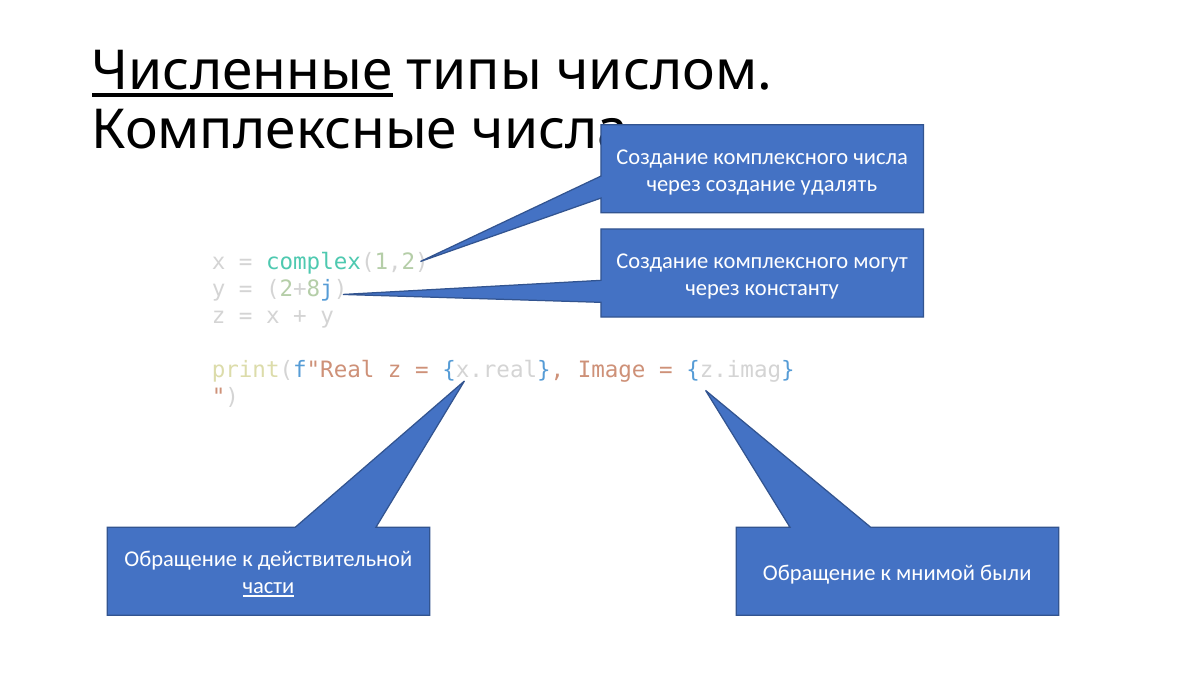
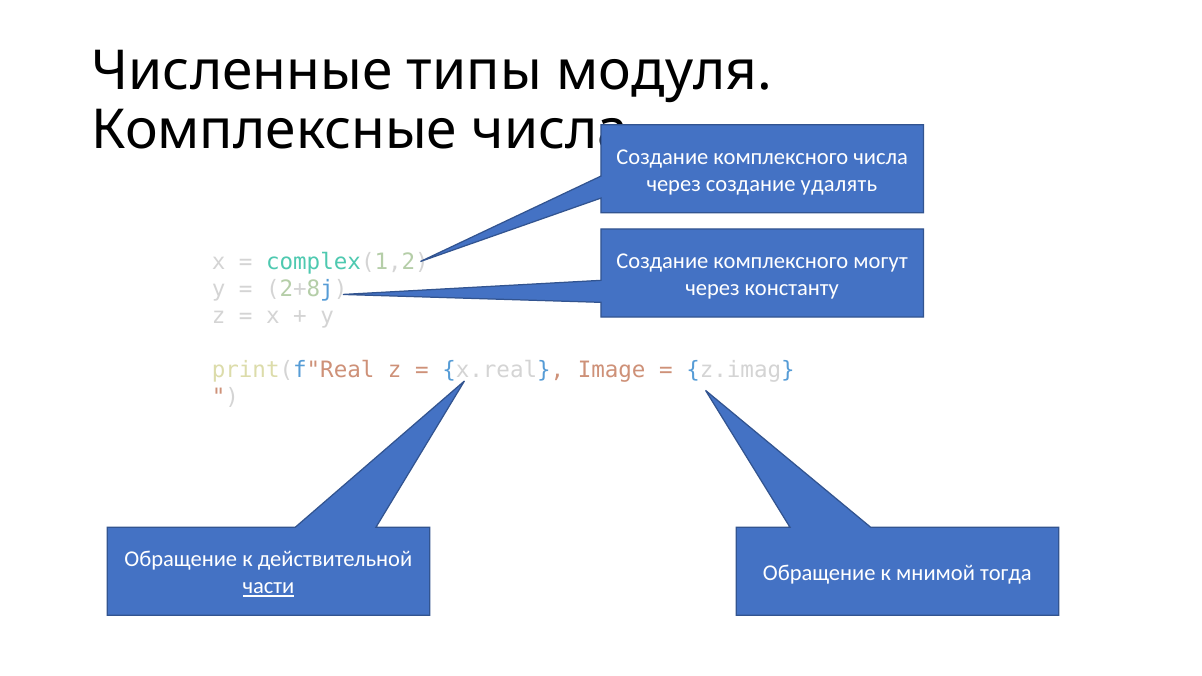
Численные underline: present -> none (242, 71)
числом: числом -> модуля (664, 71)
были: были -> тогда (1006, 573)
